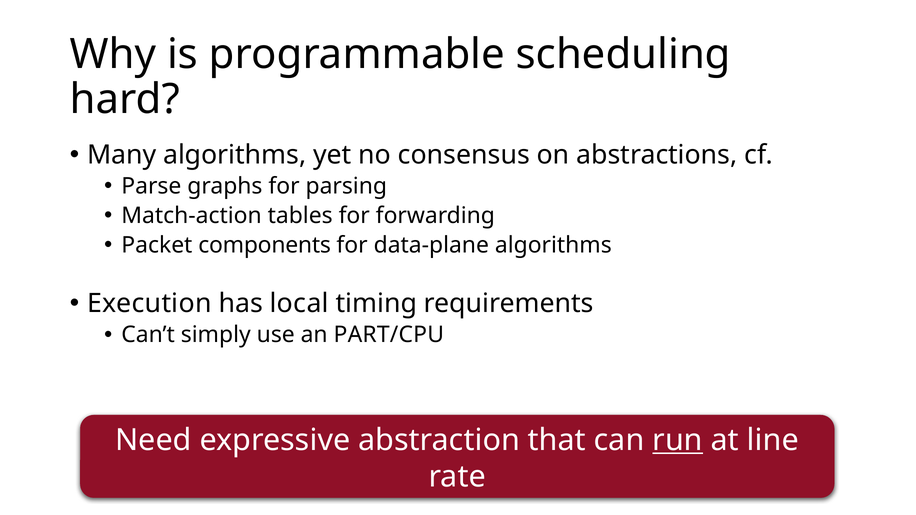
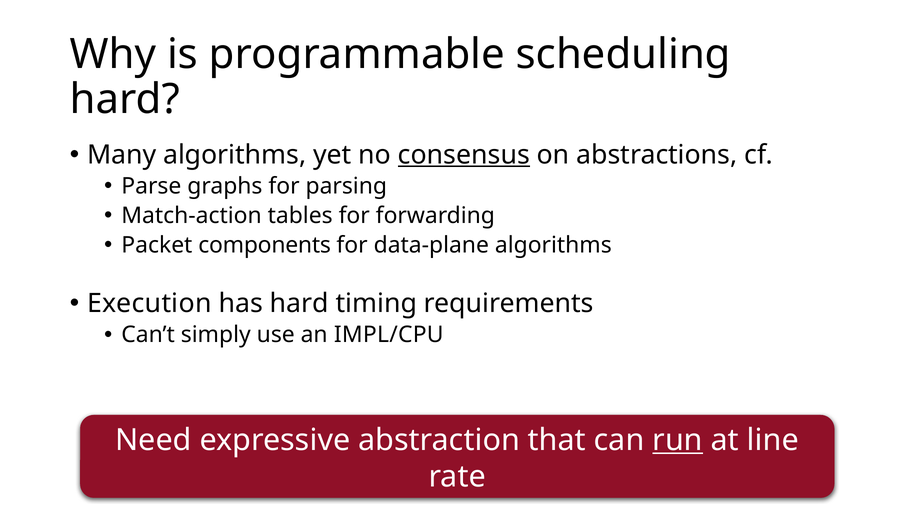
consensus underline: none -> present (464, 155)
has local: local -> hard (299, 304)
PART/CPU: PART/CPU -> IMPL/CPU (389, 335)
